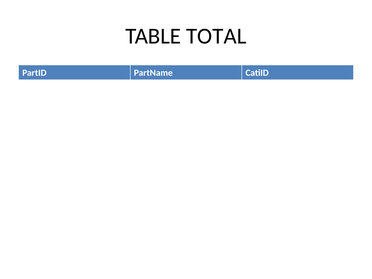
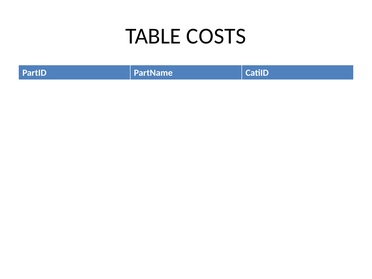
TOTAL: TOTAL -> COSTS (216, 36)
